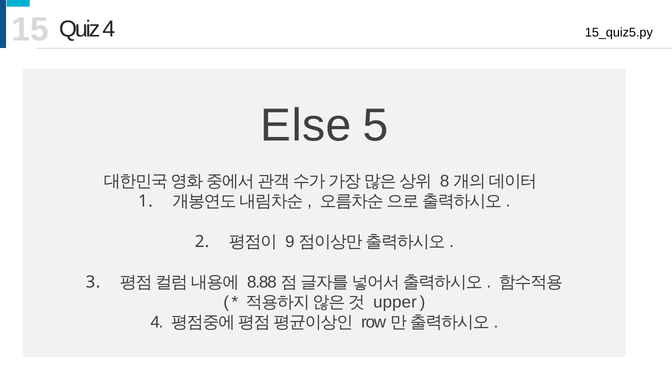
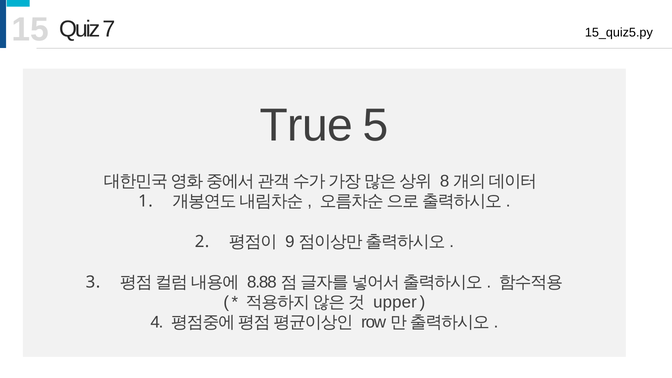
Quiz 4: 4 -> 7 (109, 29)
Else: Else -> True (306, 125)
